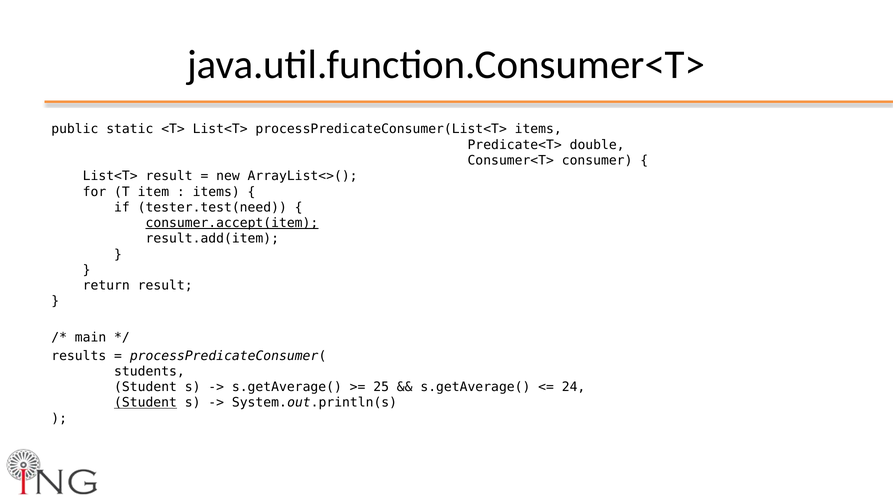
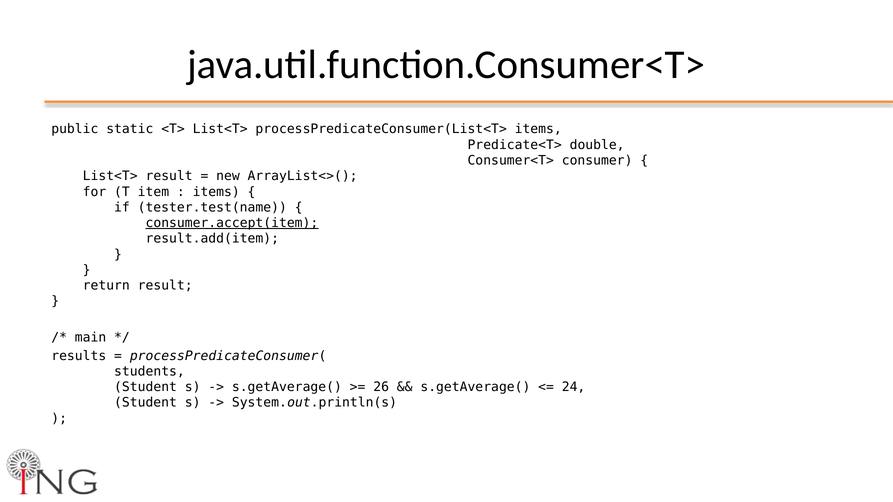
tester.test(need: tester.test(need -> tester.test(name (212, 207)
25: 25 -> 26 (381, 387)
Student underline: present -> none (146, 403)
